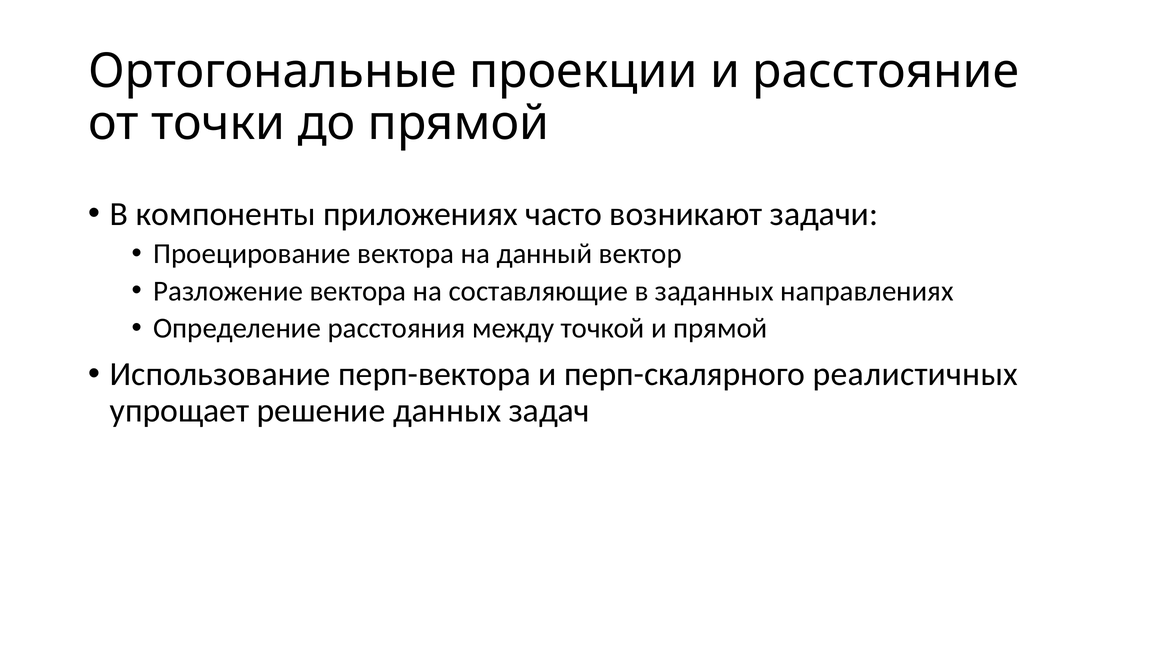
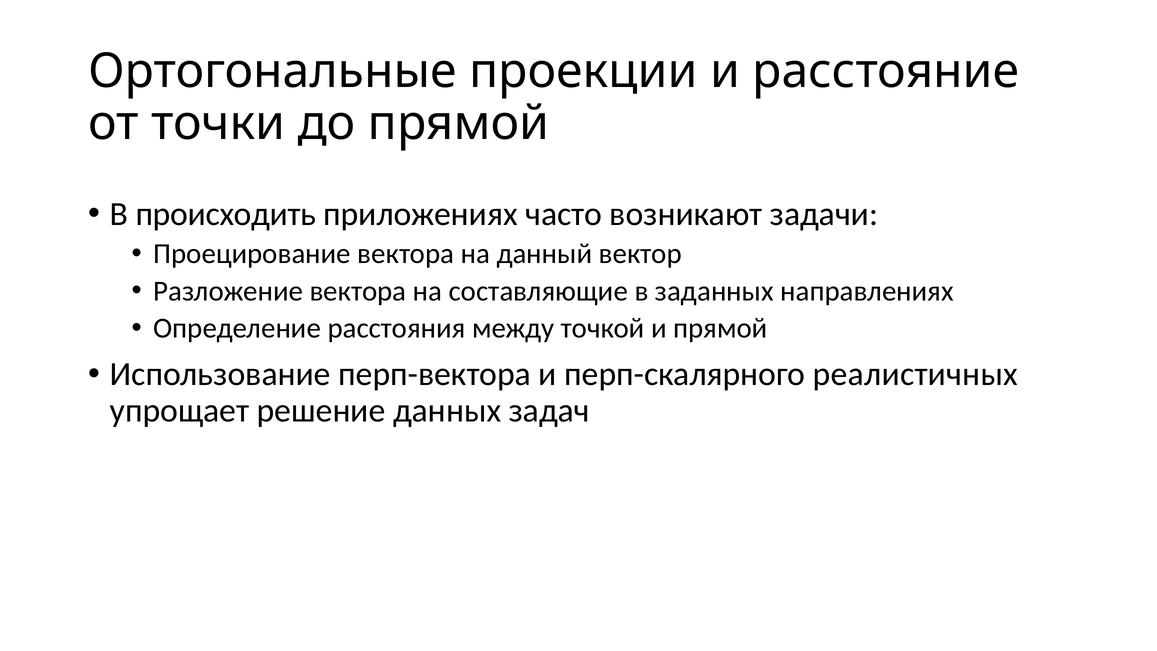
компоненты: компоненты -> происходить (226, 214)
